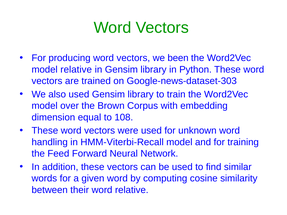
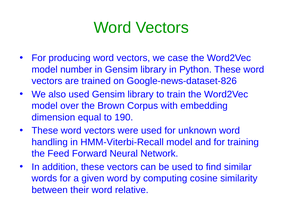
been: been -> case (178, 58)
model relative: relative -> number (76, 70)
Google-news-dataset-303: Google-news-dataset-303 -> Google-news-dataset-826 (182, 81)
108: 108 -> 190 (124, 117)
